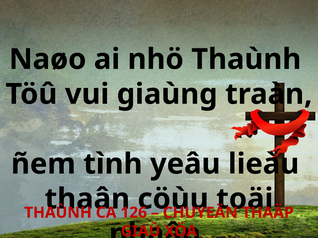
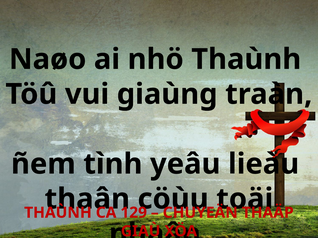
126: 126 -> 129 (134, 213)
